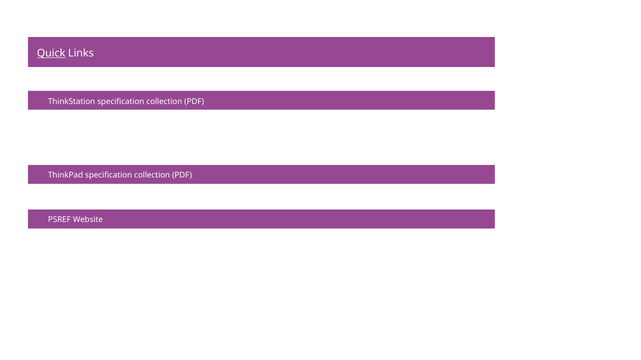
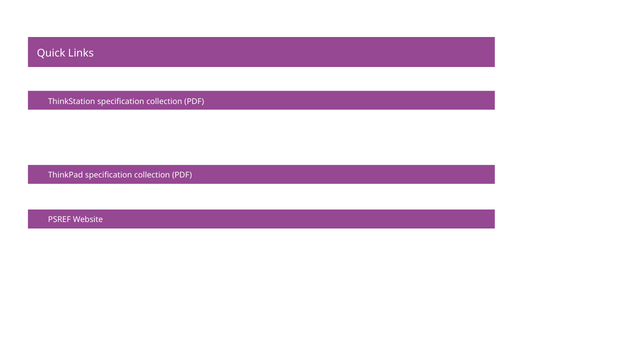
Quick underline: present -> none (51, 53)
